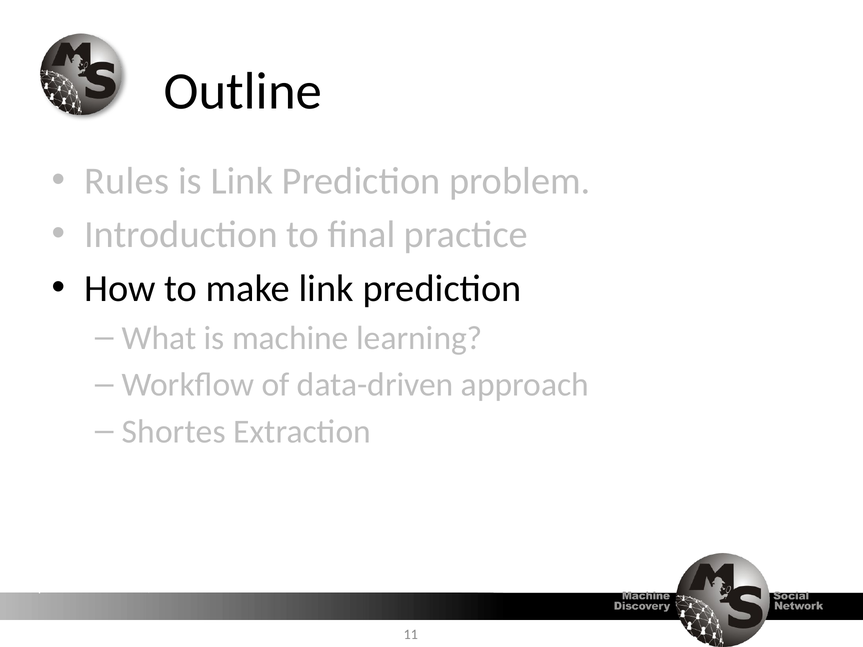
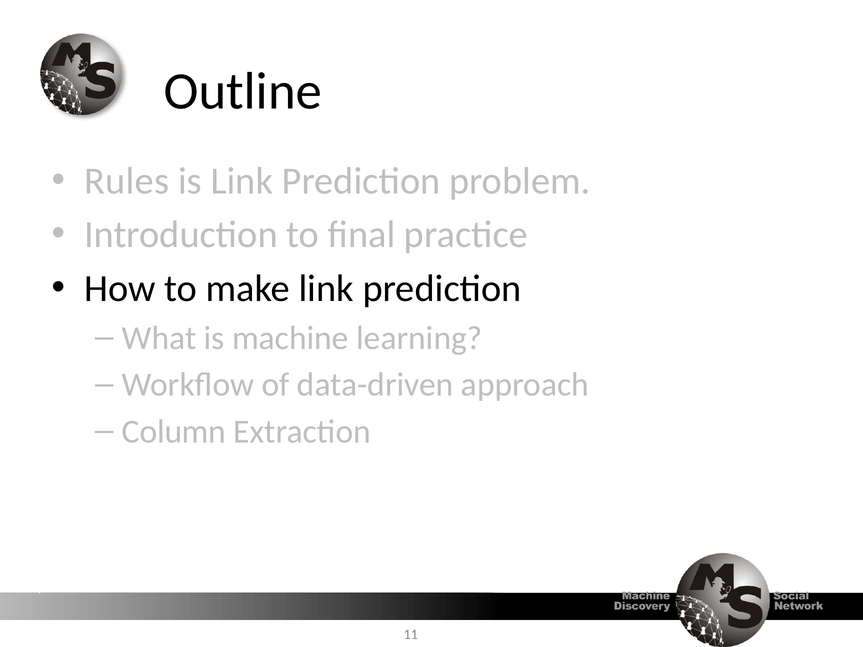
Shortes: Shortes -> Column (174, 432)
